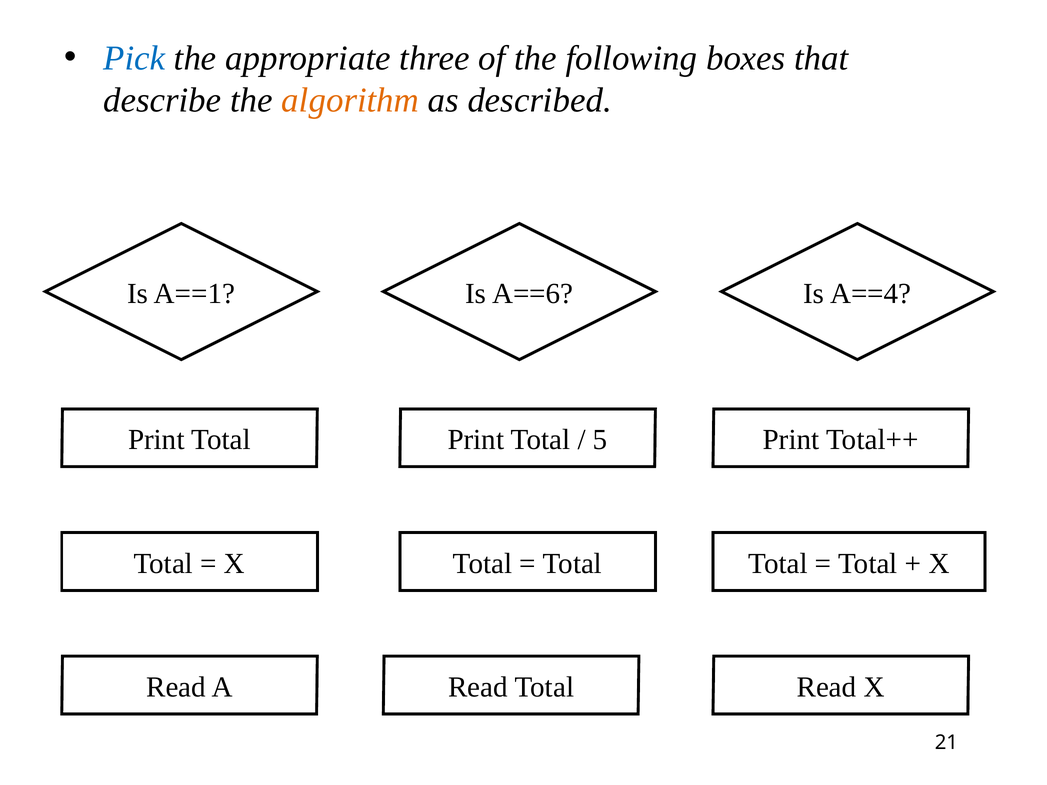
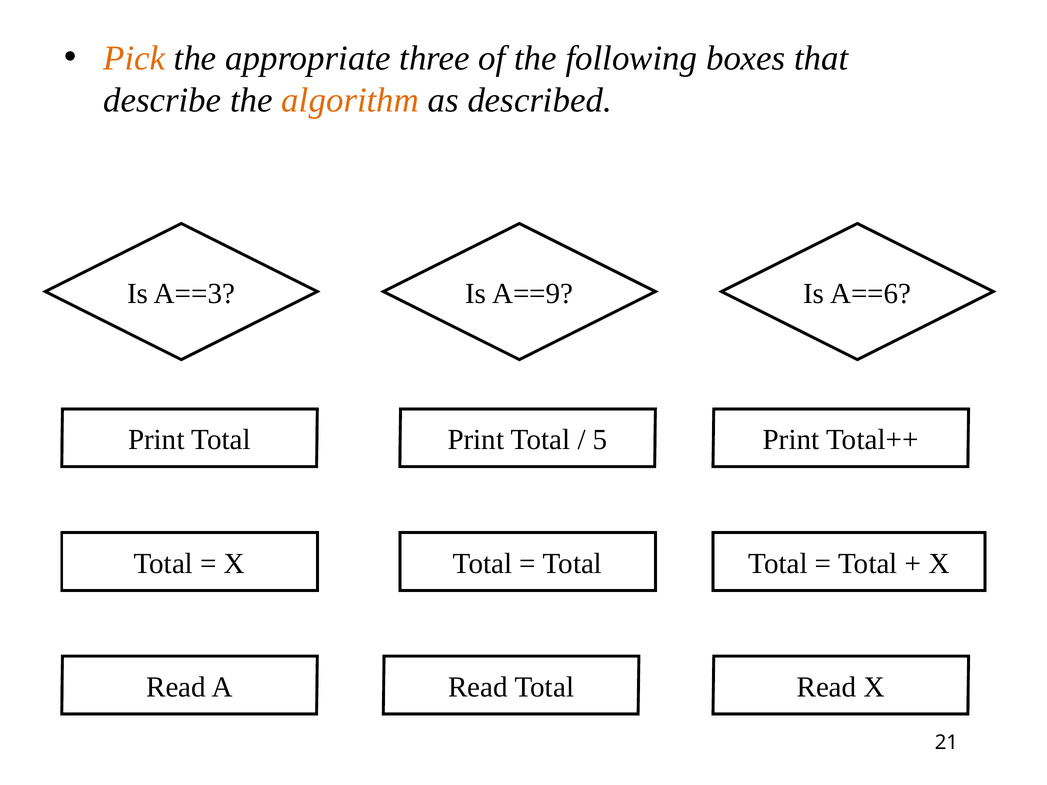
Pick colour: blue -> orange (134, 58)
A==1: A==1 -> A==3 (195, 294)
A==6: A==6 -> A==9 (533, 294)
A==4: A==4 -> A==6 (871, 294)
